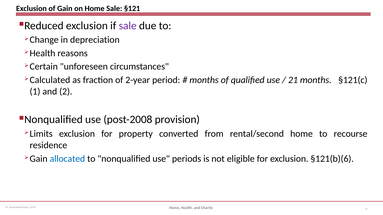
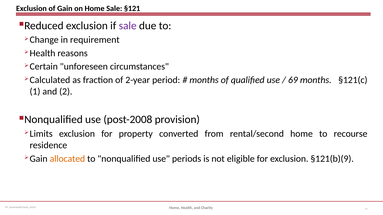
depreciation: depreciation -> requirement (95, 40)
21: 21 -> 69 (293, 80)
allocated colour: blue -> orange (67, 159)
§121(b)(6: §121(b)(6 -> §121(b)(9 (332, 159)
